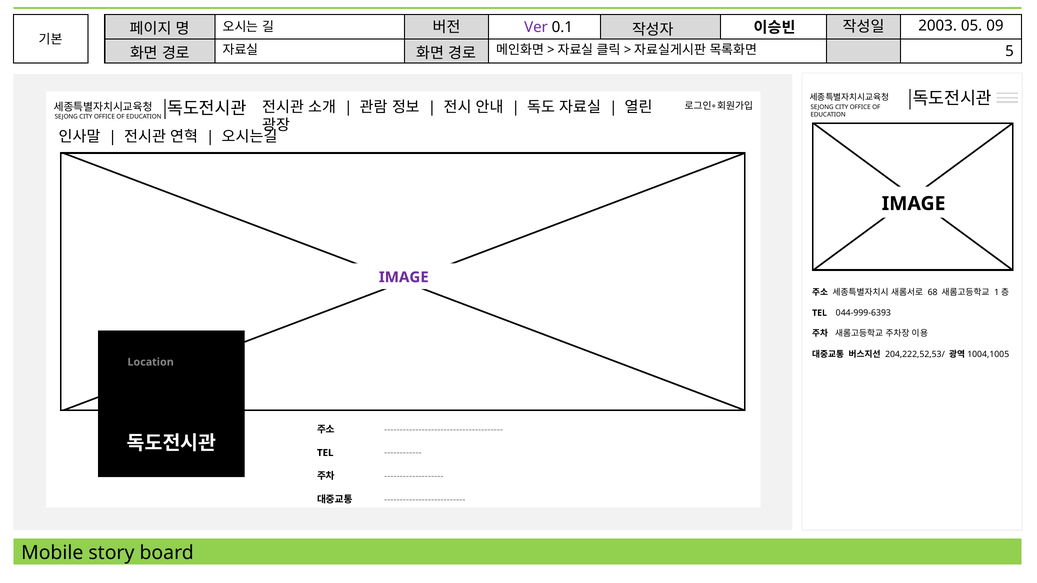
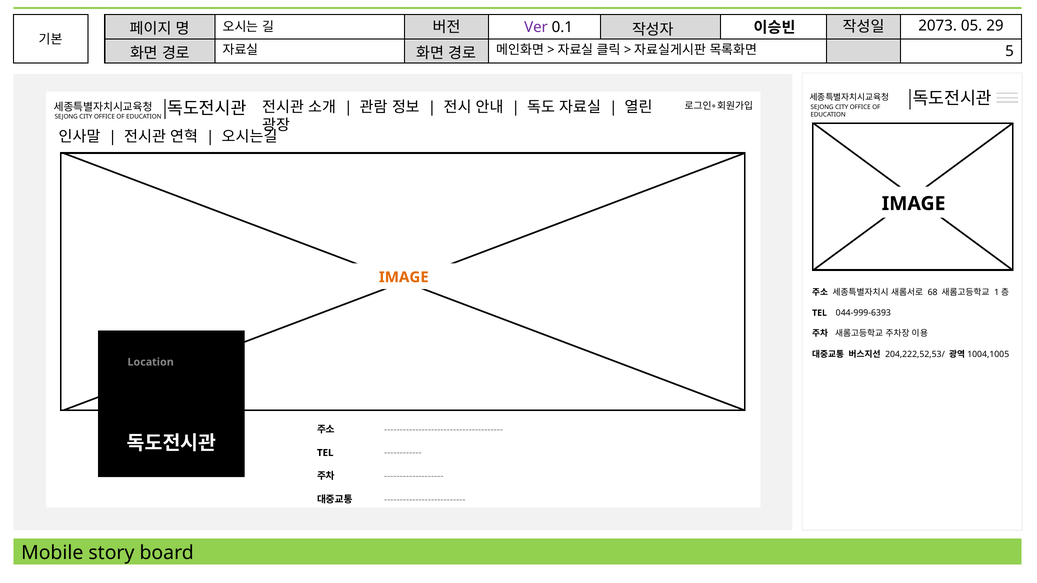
2003: 2003 -> 2073 (938, 26)
09: 09 -> 29 (995, 26)
IMAGE colour: purple -> orange (404, 277)
